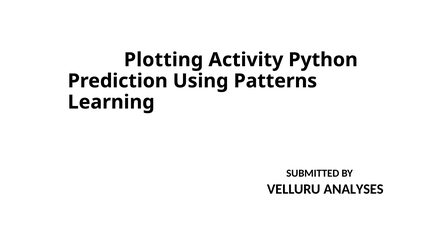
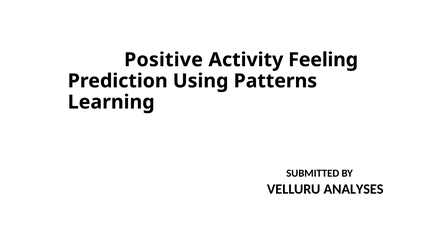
Plotting: Plotting -> Positive (164, 60)
Python: Python -> Feeling (323, 60)
